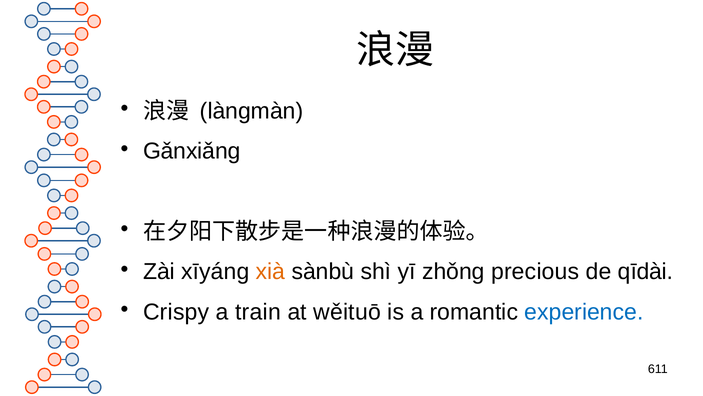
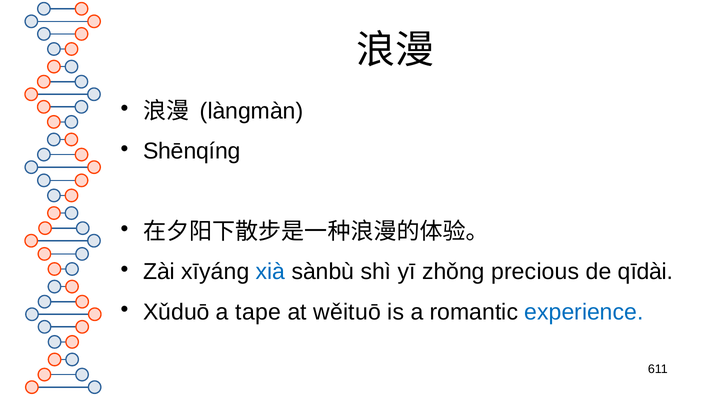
Gǎnxiǎng: Gǎnxiǎng -> Shēnqíng (192, 151)
xià colour: orange -> blue (270, 271)
Crispy: Crispy -> Xǔduō (176, 312)
train: train -> tape (258, 312)
